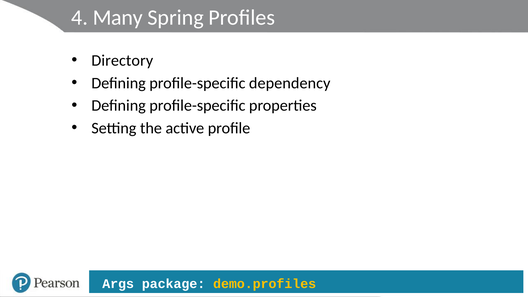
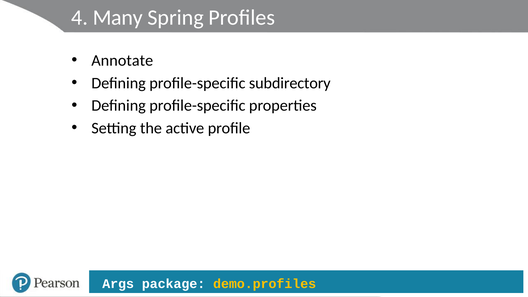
Directory: Directory -> Annotate (122, 60)
dependency: dependency -> subdirectory (290, 83)
